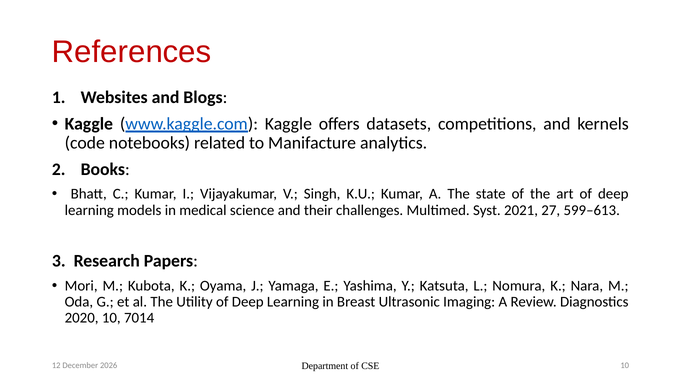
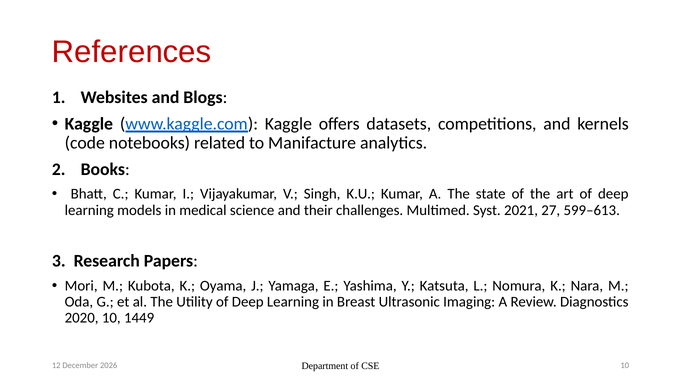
7014: 7014 -> 1449 (139, 318)
